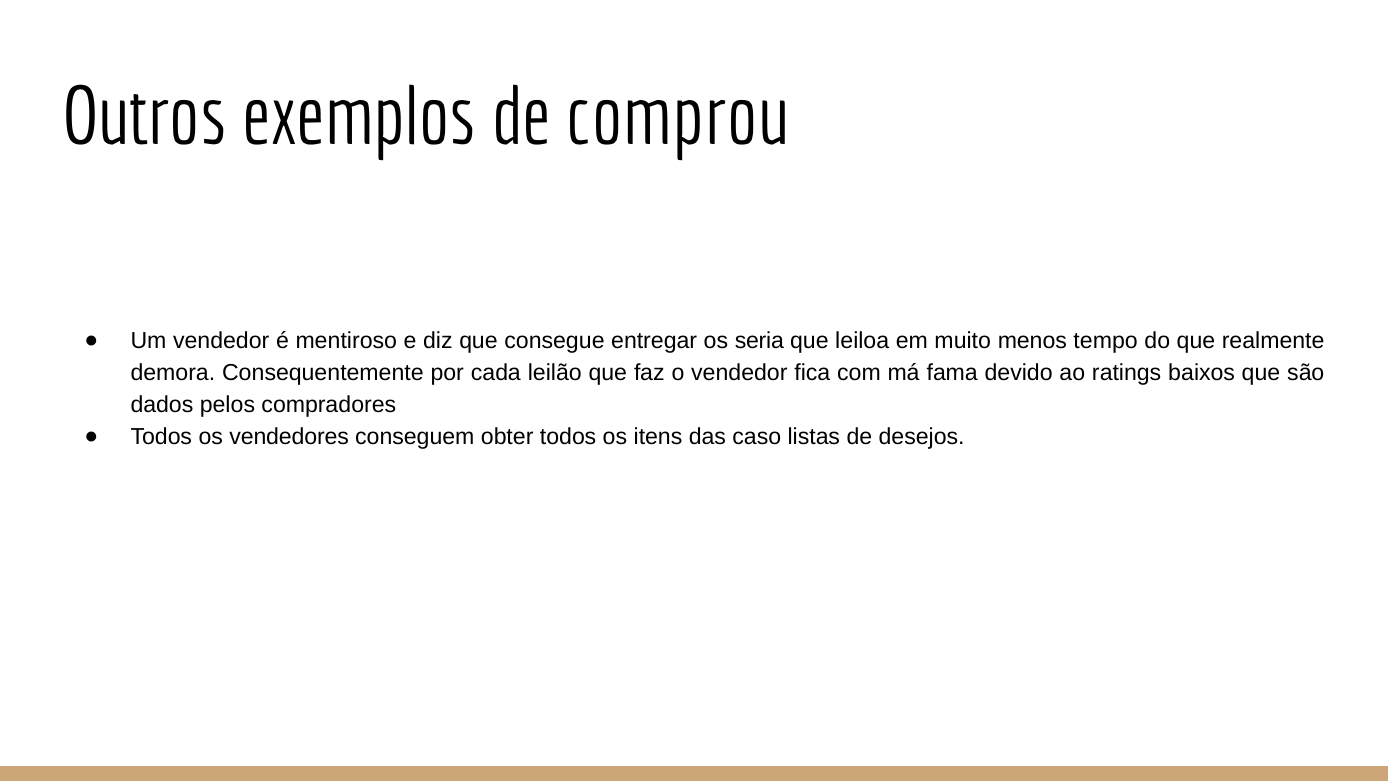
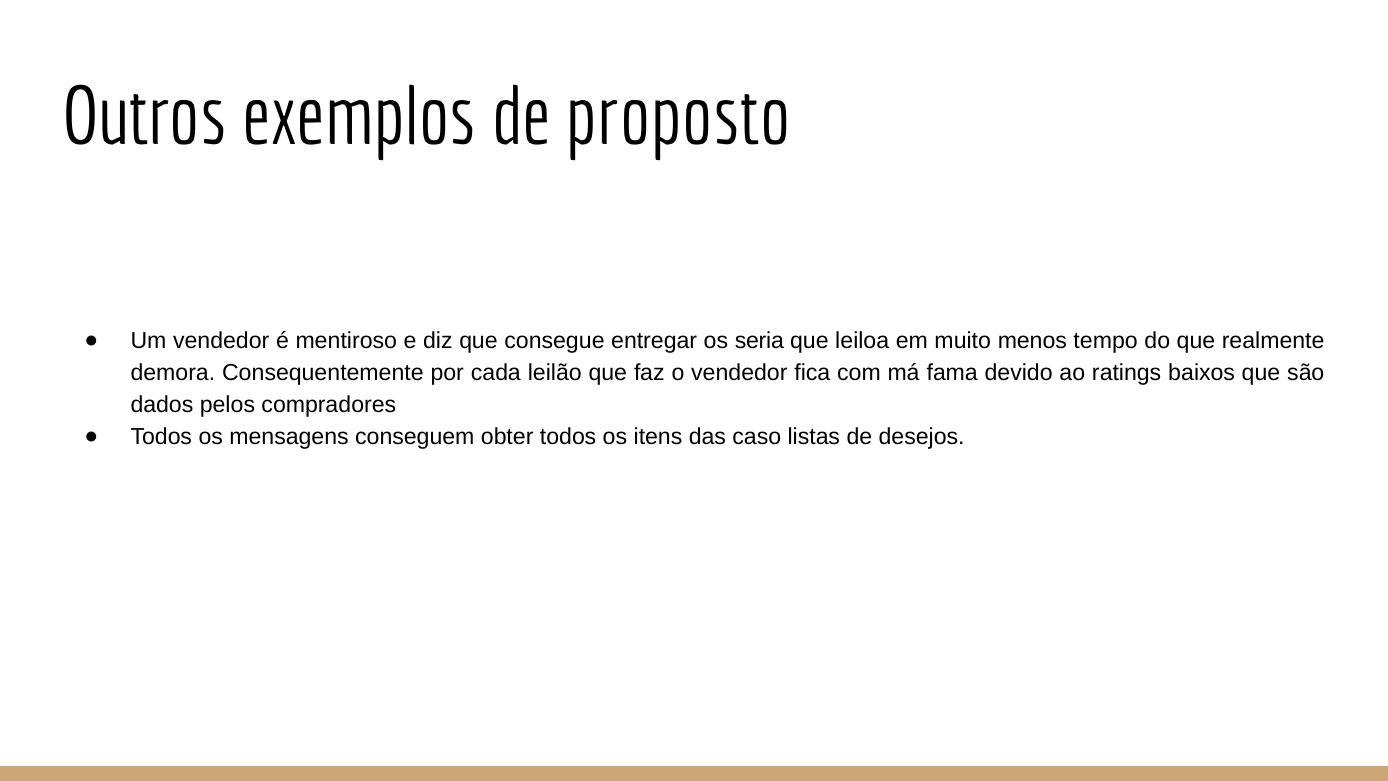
comprou: comprou -> proposto (678, 117)
vendedores: vendedores -> mensagens (289, 437)
